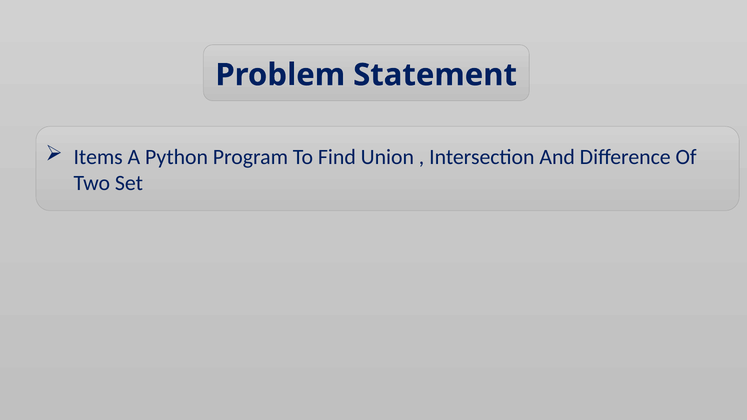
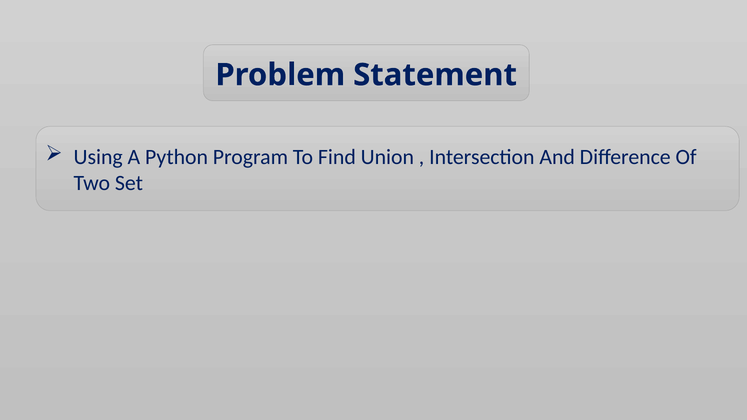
Items: Items -> Using (98, 157)
